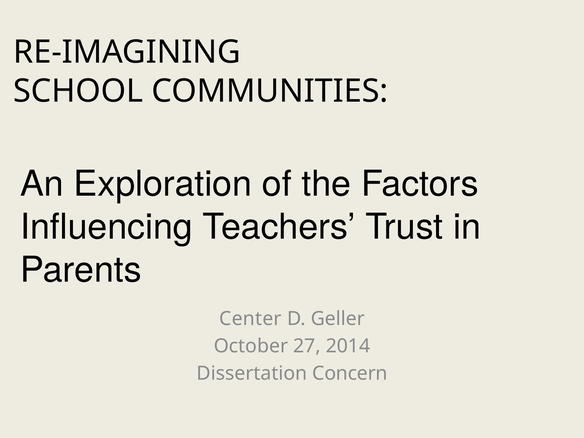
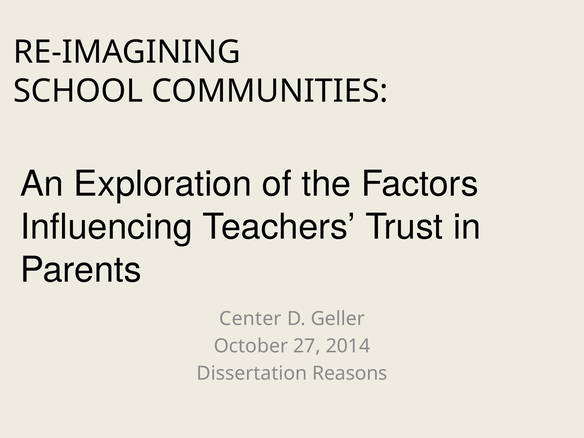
Concern: Concern -> Reasons (350, 373)
